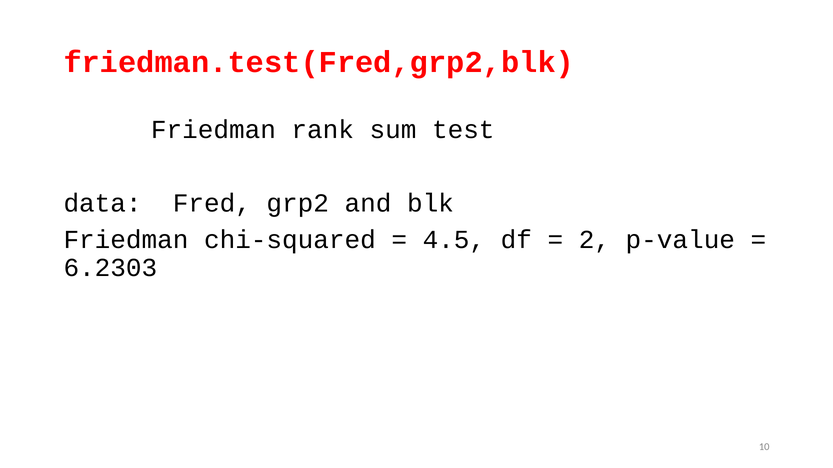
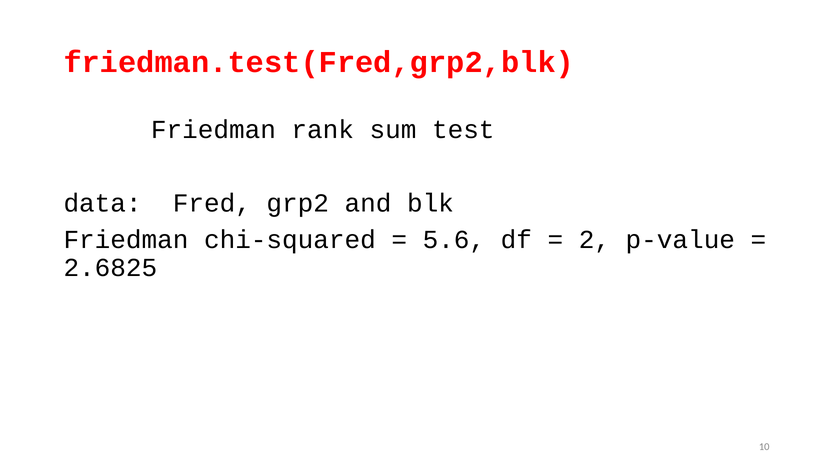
4.5: 4.5 -> 5.6 (454, 240)
6.2303: 6.2303 -> 2.6825 (110, 268)
